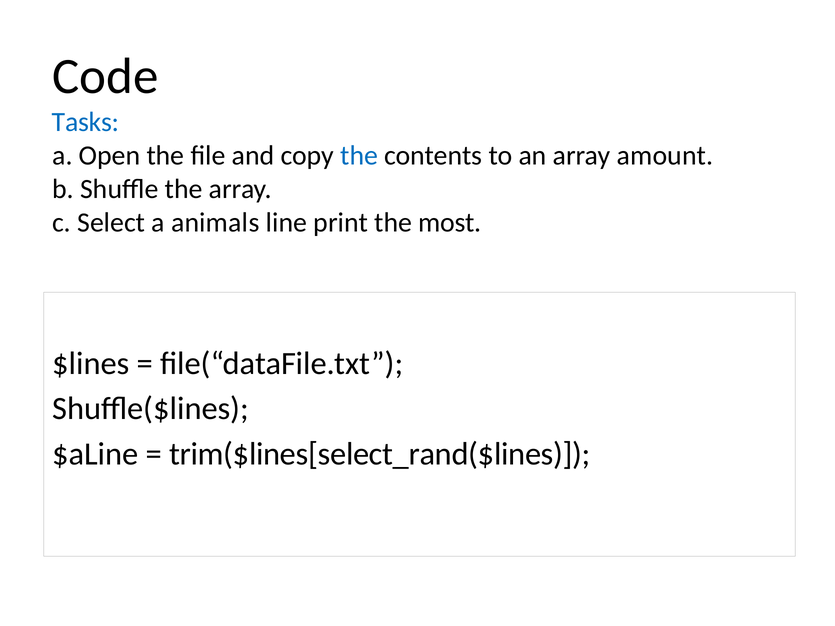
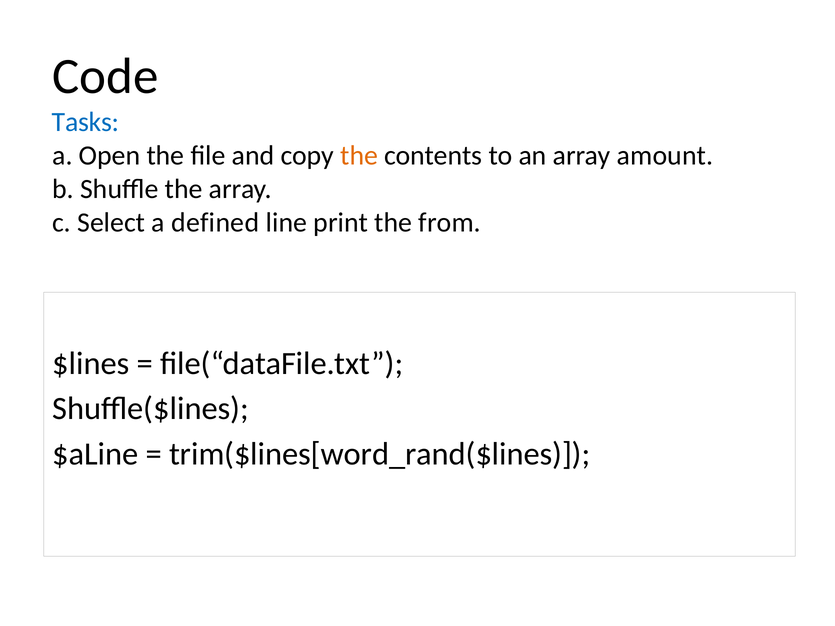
the colour: blue -> orange (359, 156)
animals: animals -> defined (215, 223)
most: most -> from (450, 223)
trim($lines[select_rand($lines: trim($lines[select_rand($lines -> trim($lines[word_rand($lines (380, 454)
